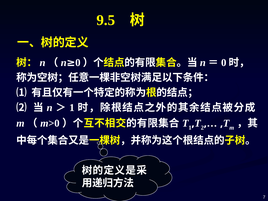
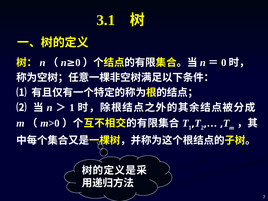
9.5: 9.5 -> 3.1 (106, 20)
